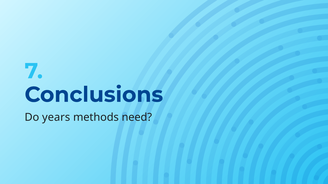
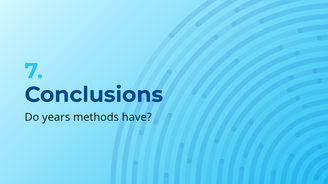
need: need -> have (137, 118)
